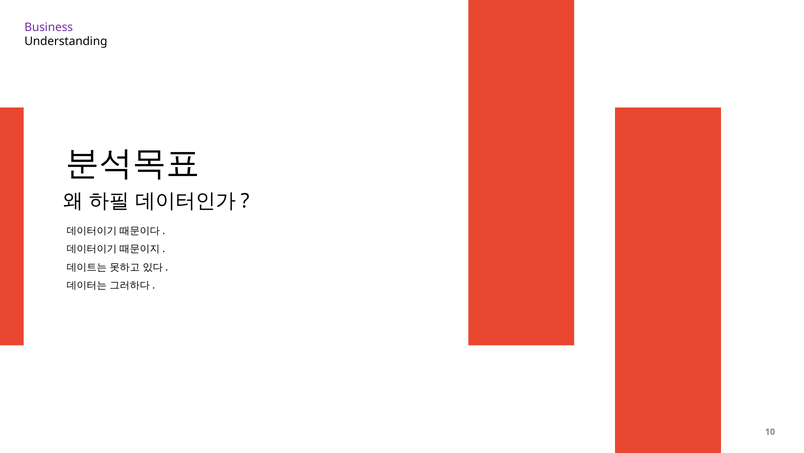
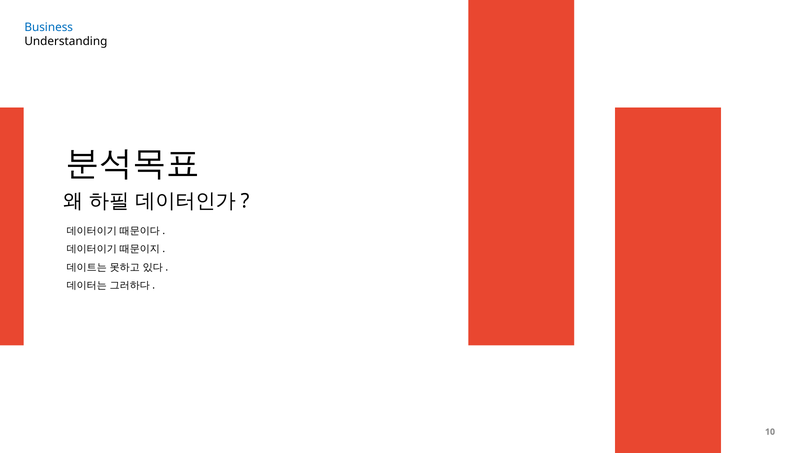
Business colour: purple -> blue (49, 27)
